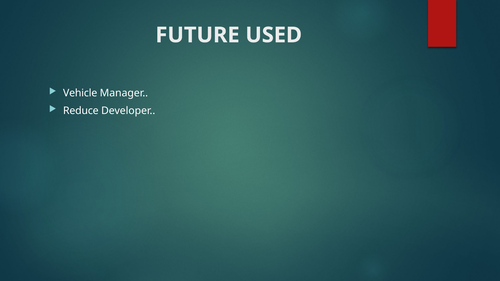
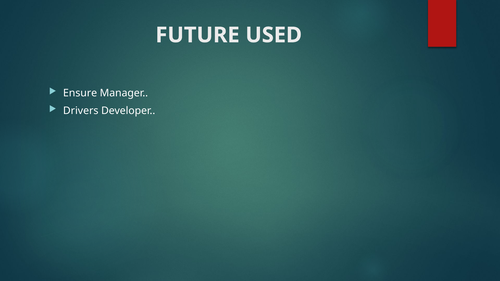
Vehicle: Vehicle -> Ensure (80, 93)
Reduce: Reduce -> Drivers (81, 111)
